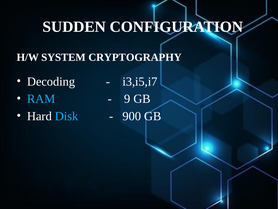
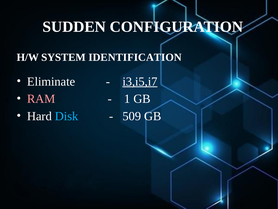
CRYPTOGRAPHY: CRYPTOGRAPHY -> IDENTIFICATION (135, 57)
Decoding: Decoding -> Eliminate (51, 81)
i3,i5,i7 underline: none -> present (140, 81)
RAM colour: light blue -> pink (41, 99)
9: 9 -> 1 (127, 99)
900: 900 -> 509 (132, 116)
